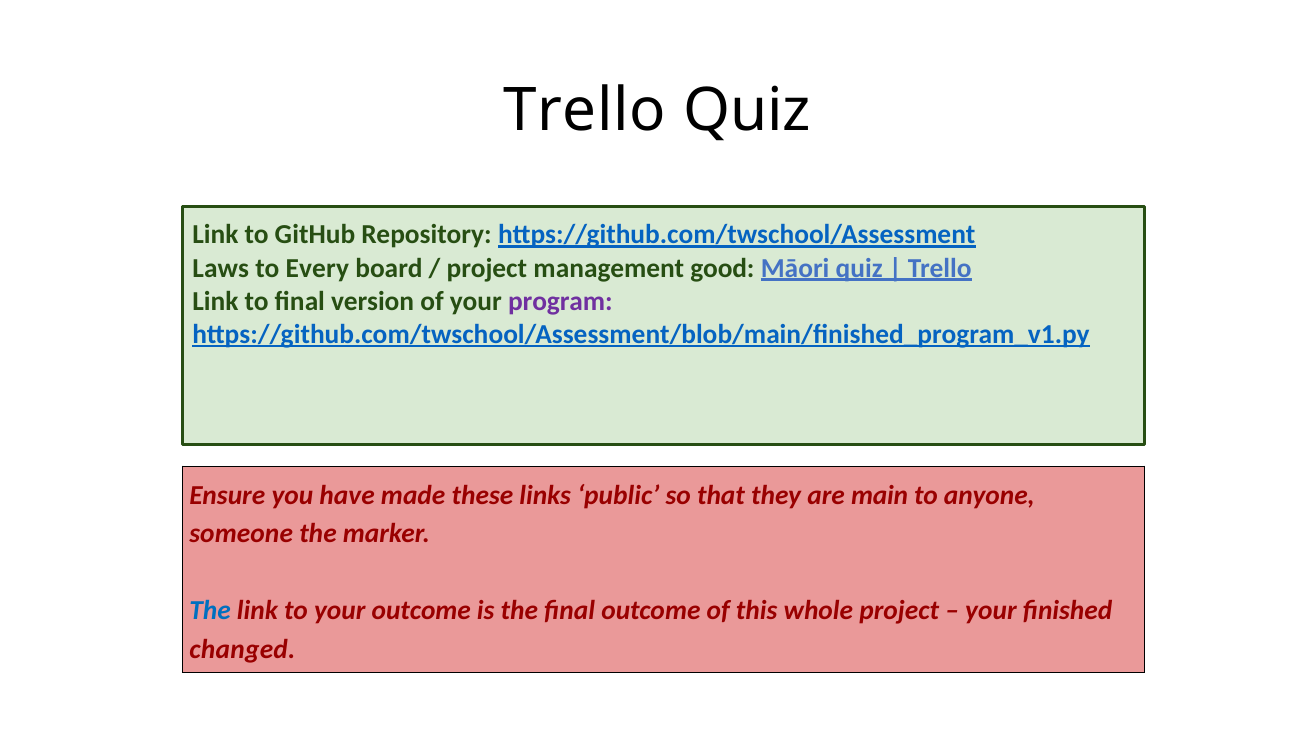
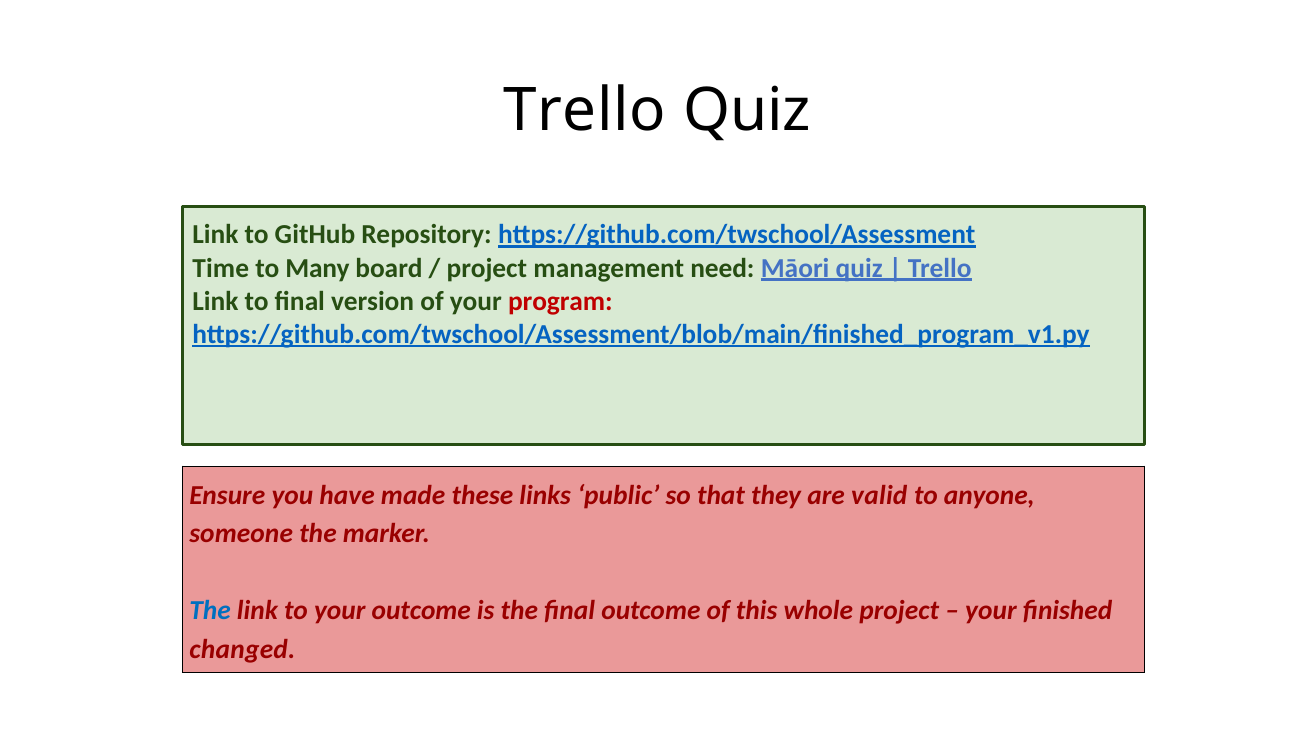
Laws: Laws -> Time (221, 268)
Every: Every -> Many (317, 268)
good: good -> need (722, 268)
program colour: purple -> red (560, 302)
main: main -> valid (879, 495)
